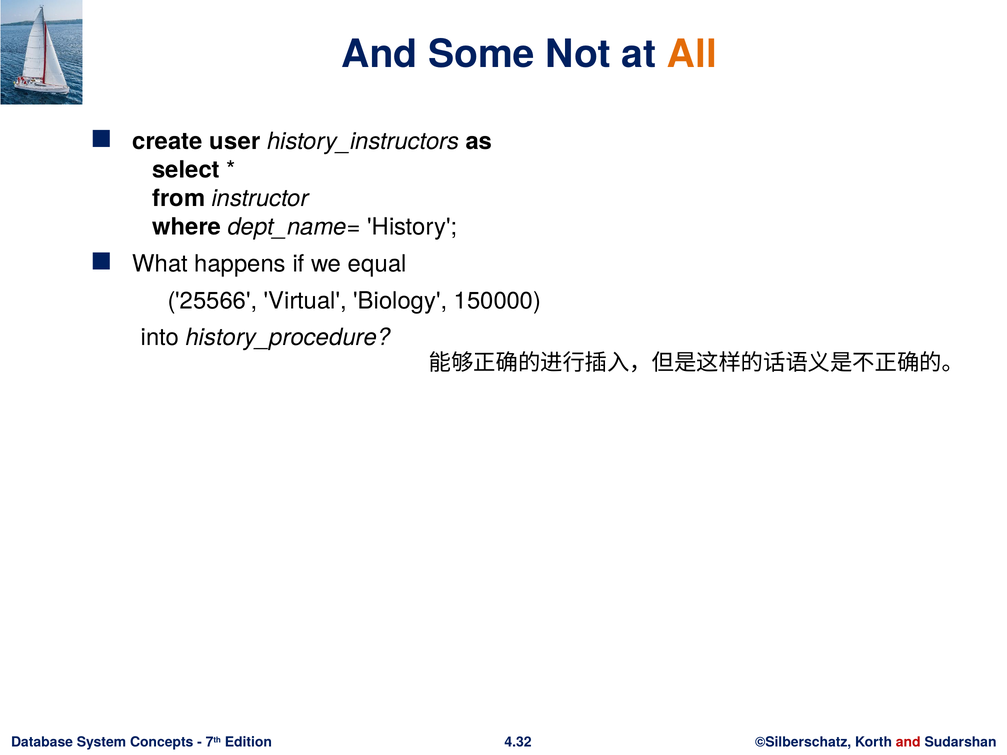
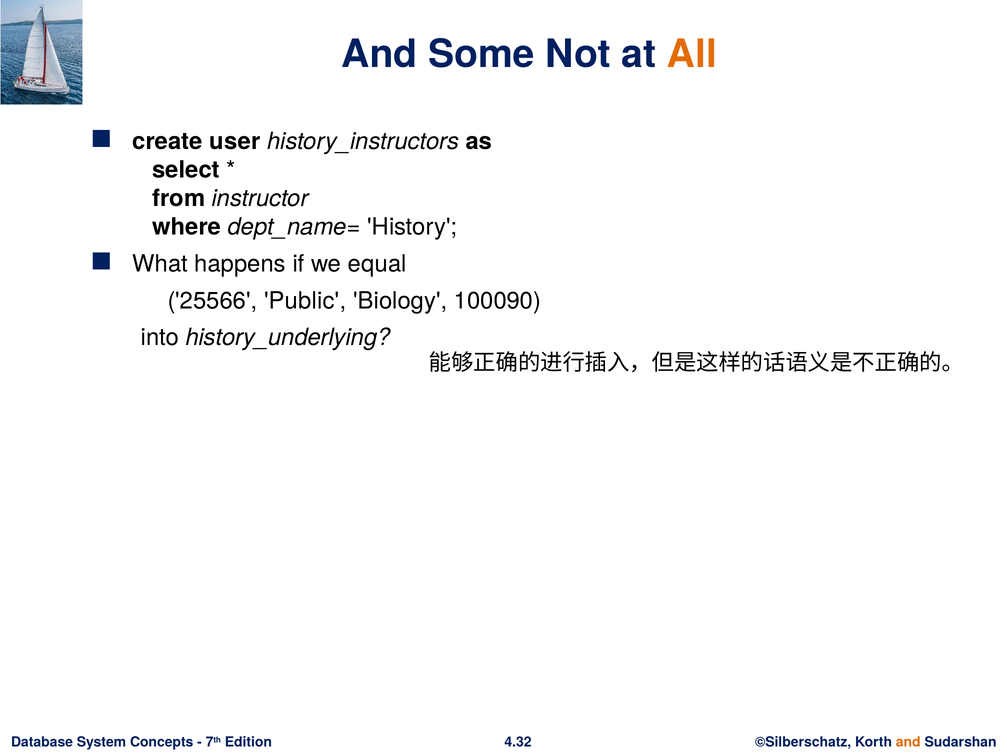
Virtual: Virtual -> Public (305, 301)
150000: 150000 -> 100090 (497, 301)
history_procedure: history_procedure -> history_underlying (288, 338)
and colour: red -> orange (908, 743)
